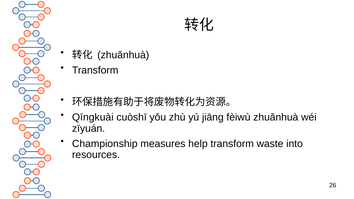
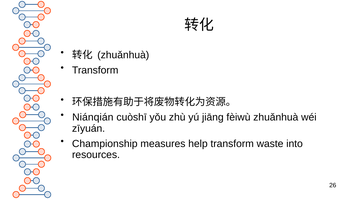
Qīngkuài: Qīngkuài -> Niánqián (93, 117)
